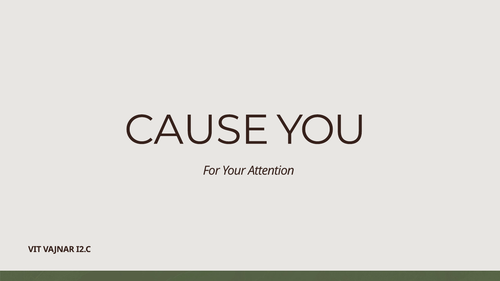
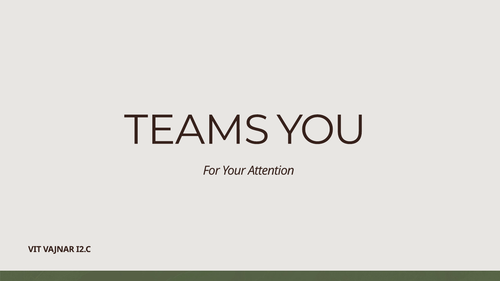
CAUSE: CAUSE -> TEAMS (197, 130)
